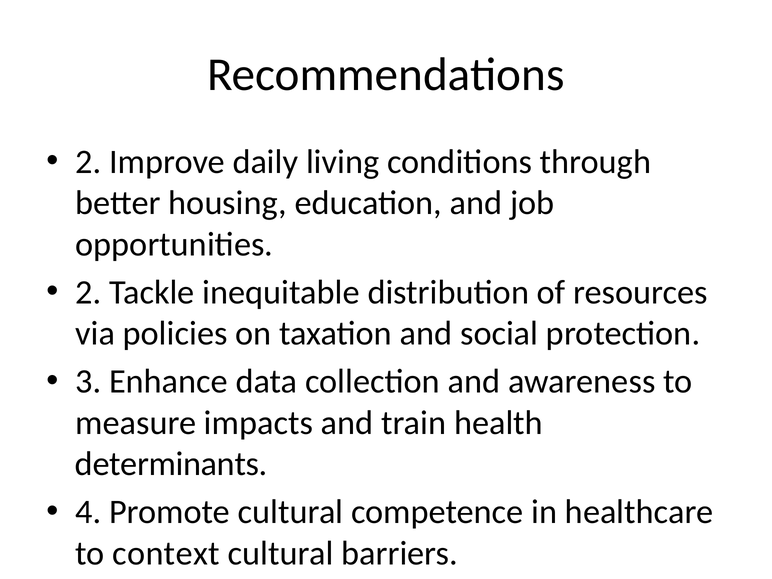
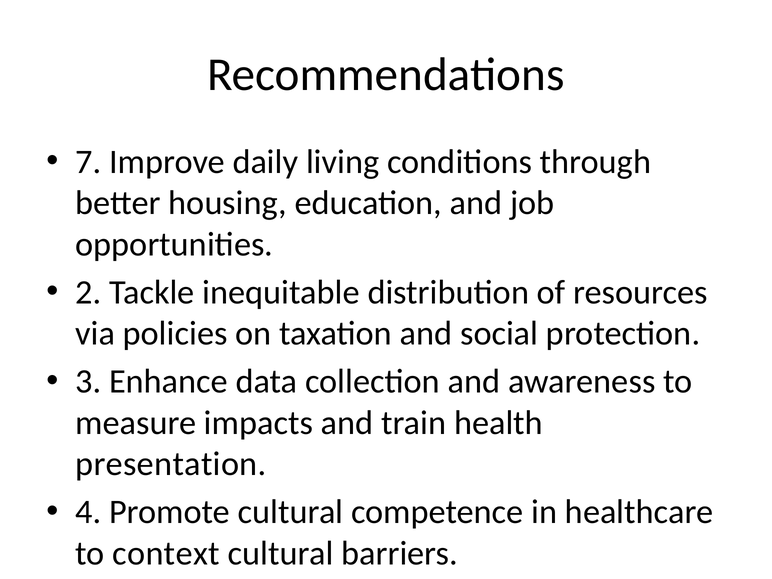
2: 2 -> 7 (88, 162)
determinants: determinants -> presentation (171, 464)
